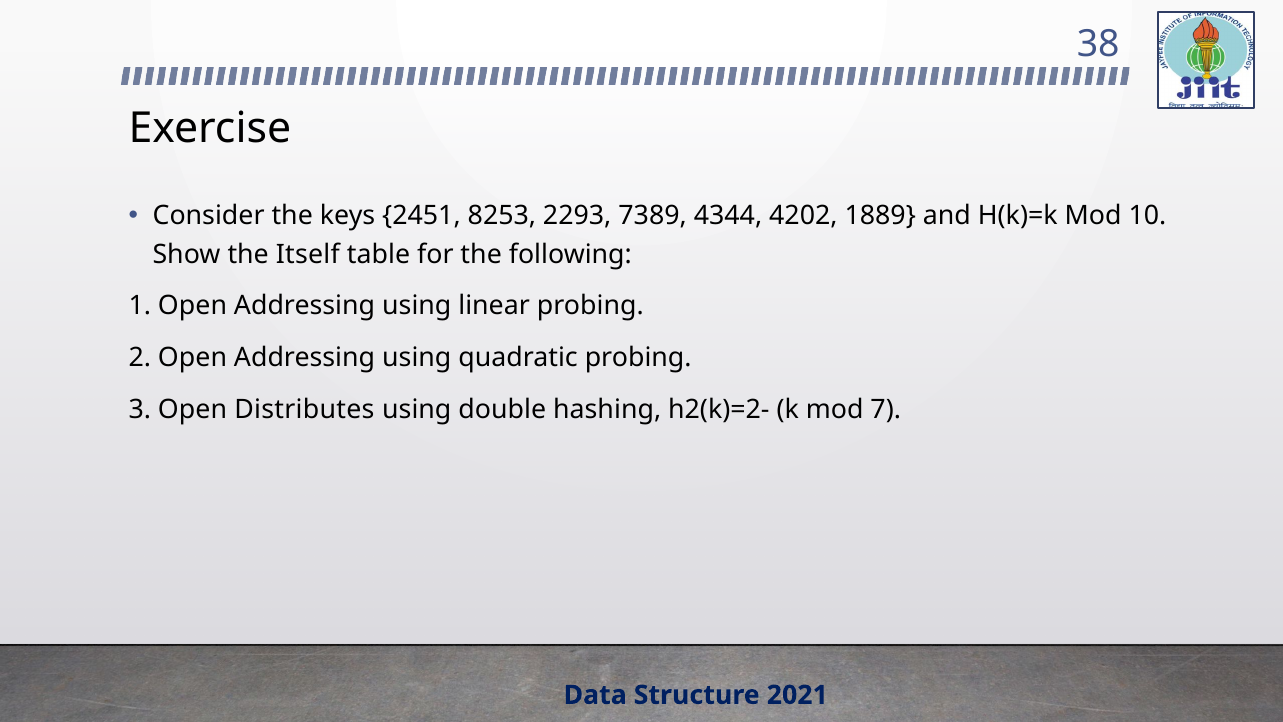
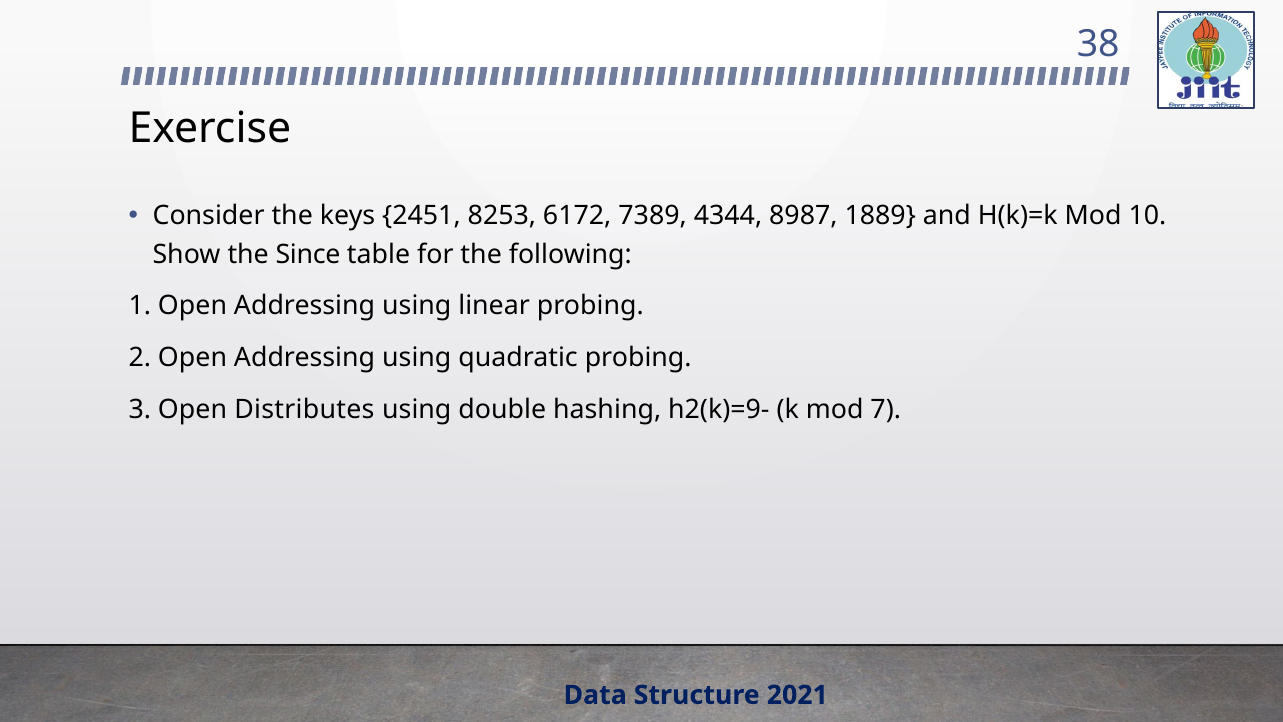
2293: 2293 -> 6172 (577, 216)
4202: 4202 -> 8987 (803, 216)
Itself: Itself -> Since (308, 254)
h2(k)=2-: h2(k)=2- -> h2(k)=9- (719, 410)
